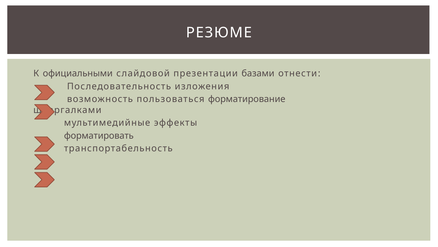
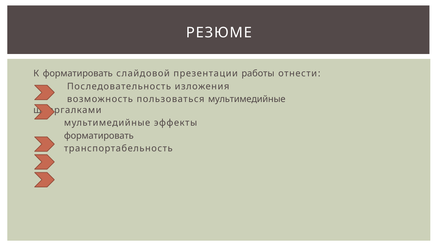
К официальными: официальными -> форматировать (78, 73)
базами: базами -> работы (258, 73)
пользоваться форматирование: форматирование -> мультимедийные (247, 99)
